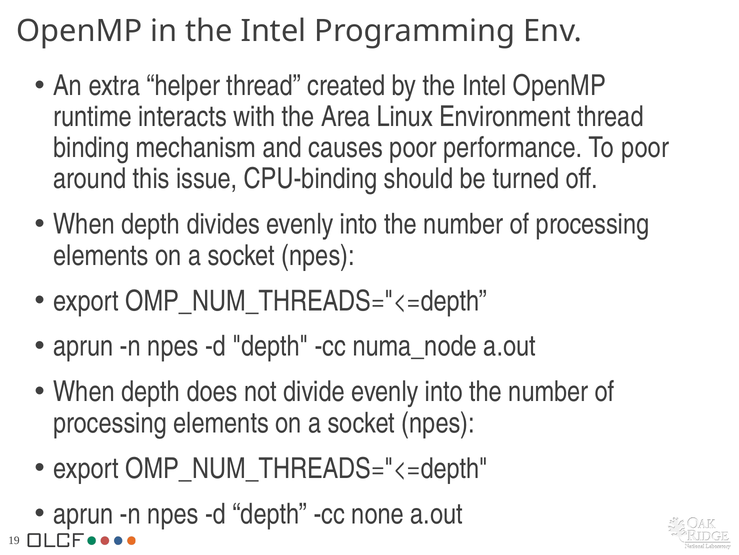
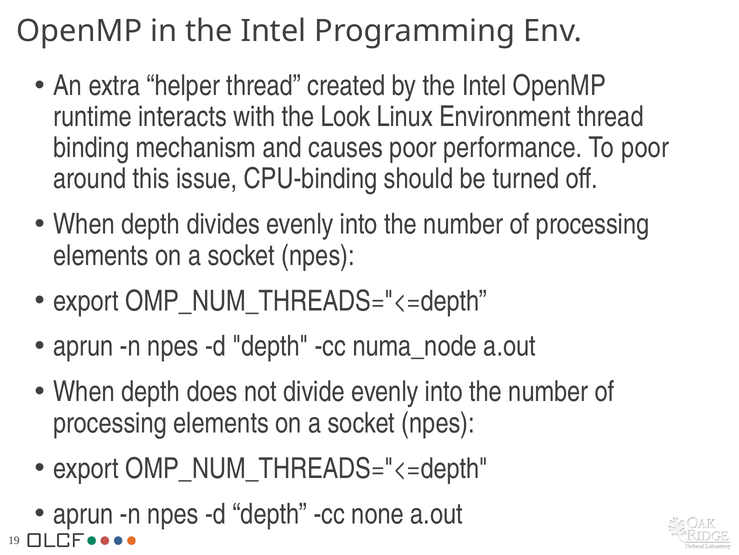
Area: Area -> Look (346, 117)
